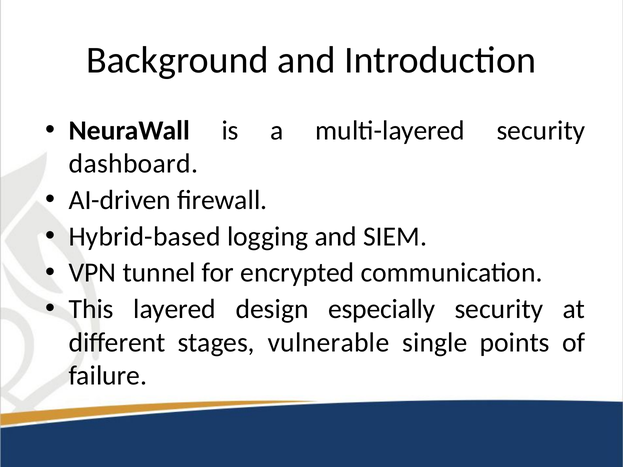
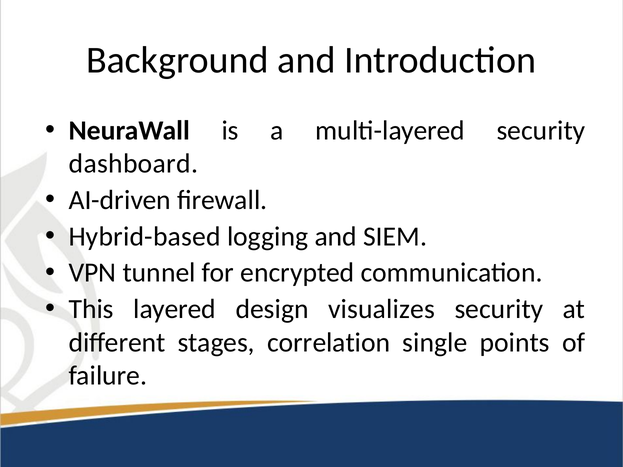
especially: especially -> visualizes (382, 309)
vulnerable: vulnerable -> correlation (329, 343)
